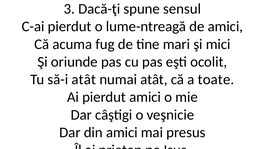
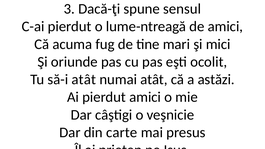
toate: toate -> astăzi (216, 80)
din amici: amici -> carte (122, 133)
